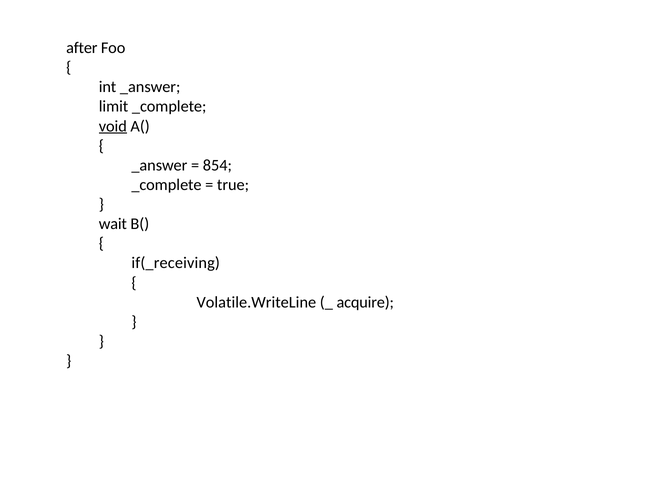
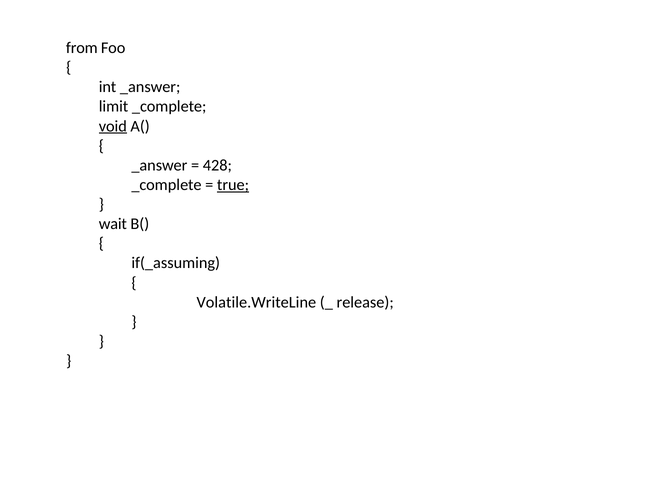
after: after -> from (82, 48)
854: 854 -> 428 (217, 165)
true underline: none -> present (233, 185)
if(_receiving: if(_receiving -> if(_assuming (176, 263)
acquire: acquire -> release (365, 302)
